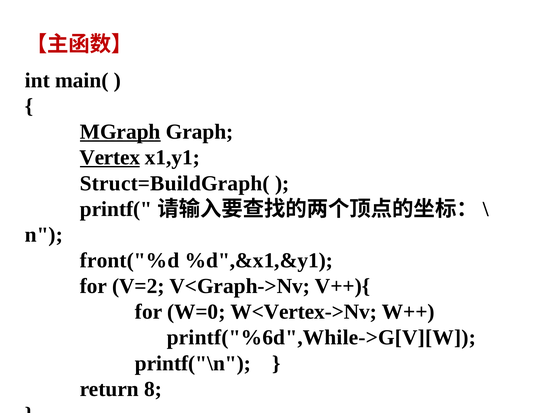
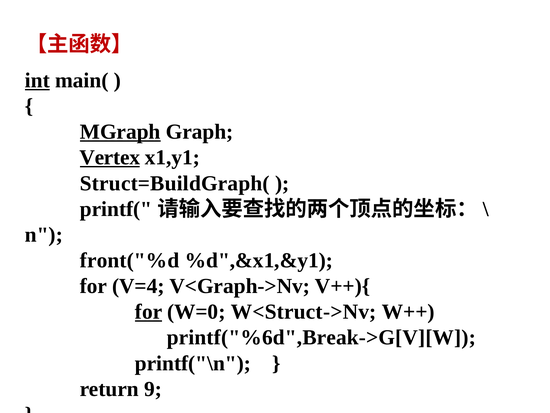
int underline: none -> present (37, 80)
V=2: V=2 -> V=4 (138, 286)
for underline: none -> present (149, 311)
W<Vertex->Nv: W<Vertex->Nv -> W<Struct->Nv (304, 311)
printf("%6d",While->G[V][W: printf("%6d",While->G[V][W -> printf("%6d",Break->G[V][W (321, 337)
8: 8 -> 9 (153, 389)
